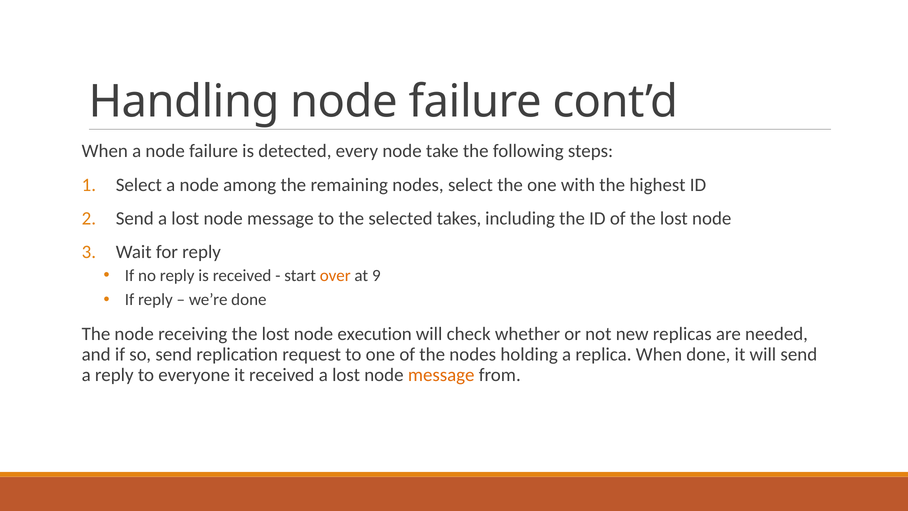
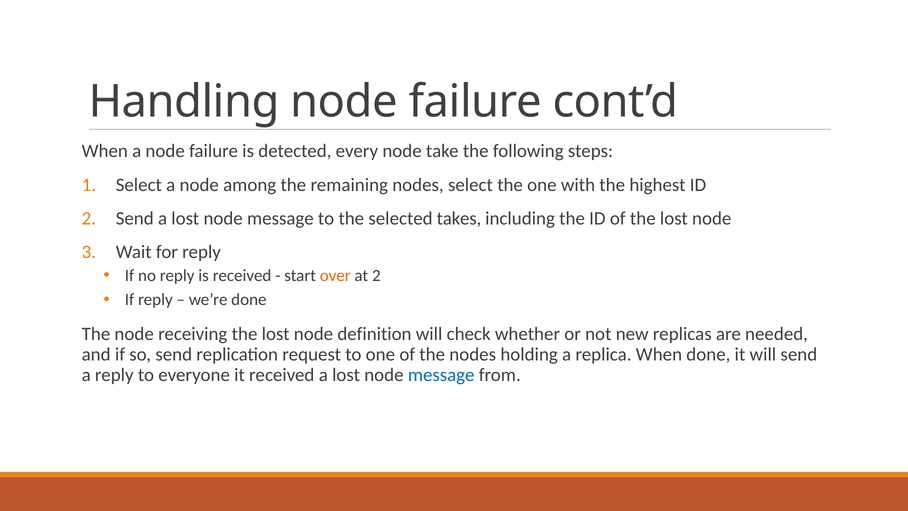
at 9: 9 -> 2 (376, 275)
execution: execution -> definition (374, 334)
message colour: orange -> blue (441, 375)
